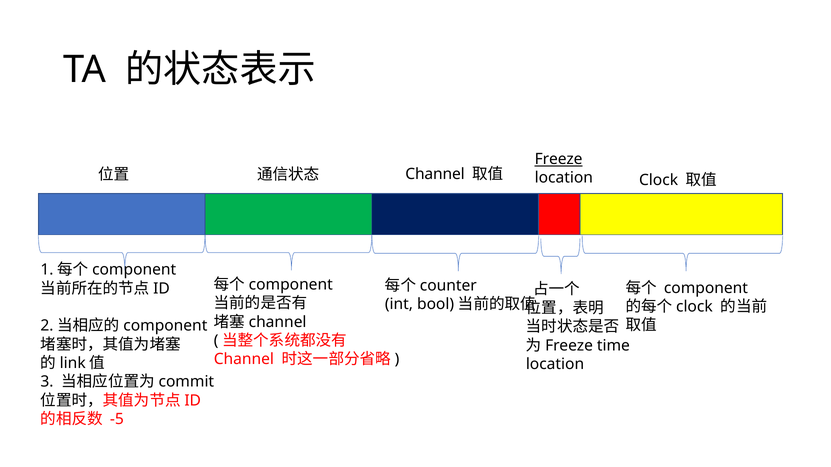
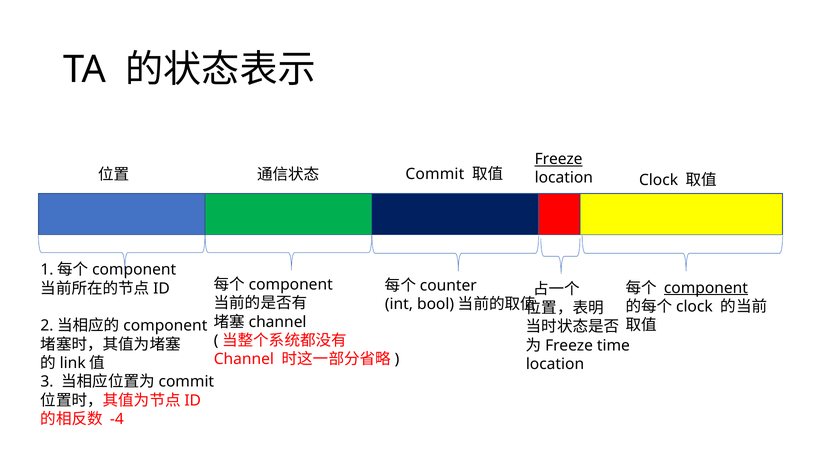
Channel: Channel -> Commit (435, 174)
component underline: none -> present (706, 288)
-5: -5 -> -4 (117, 420)
